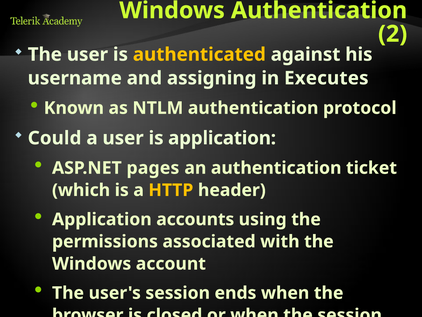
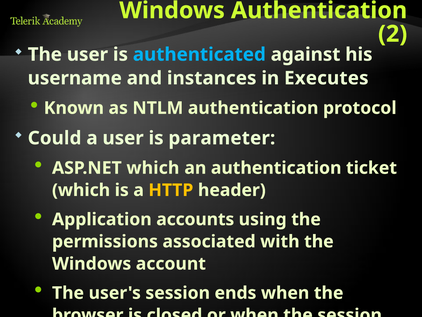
authenticated colour: yellow -> light blue (199, 54)
assigning: assigning -> instances (212, 78)
is application: application -> parameter (222, 138)
ASP.NET pages: pages -> which (153, 168)
